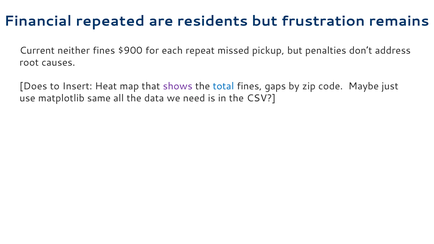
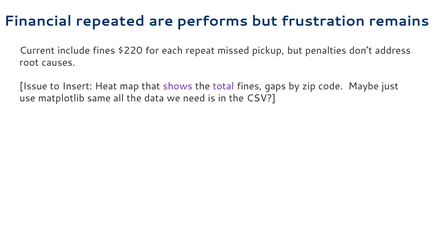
residents: residents -> performs (212, 21)
neither: neither -> include (74, 51)
$900: $900 -> $220 (130, 51)
Does: Does -> Issue (33, 86)
total colour: blue -> purple (223, 86)
